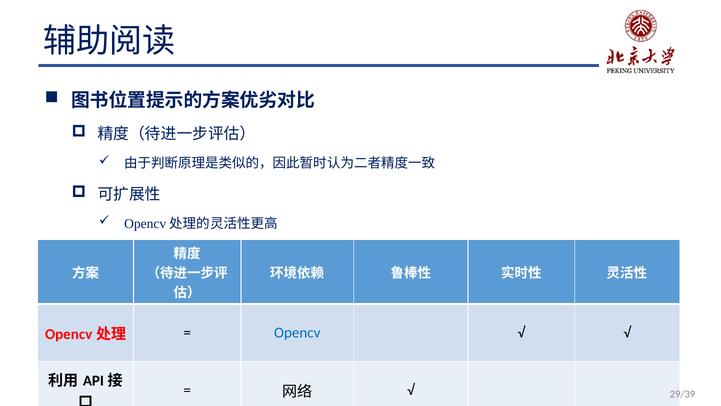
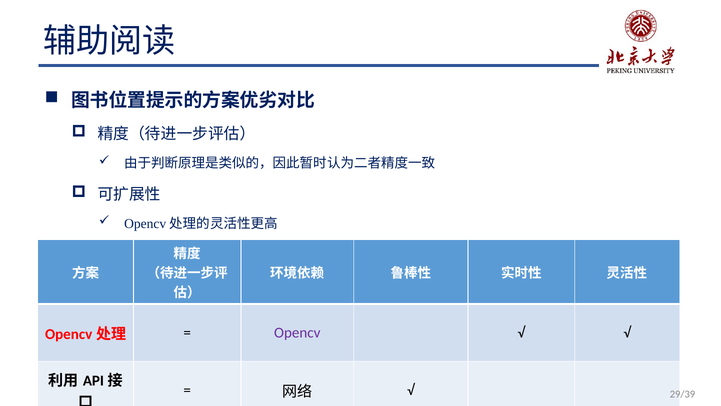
Opencv colour: blue -> purple (297, 333)
